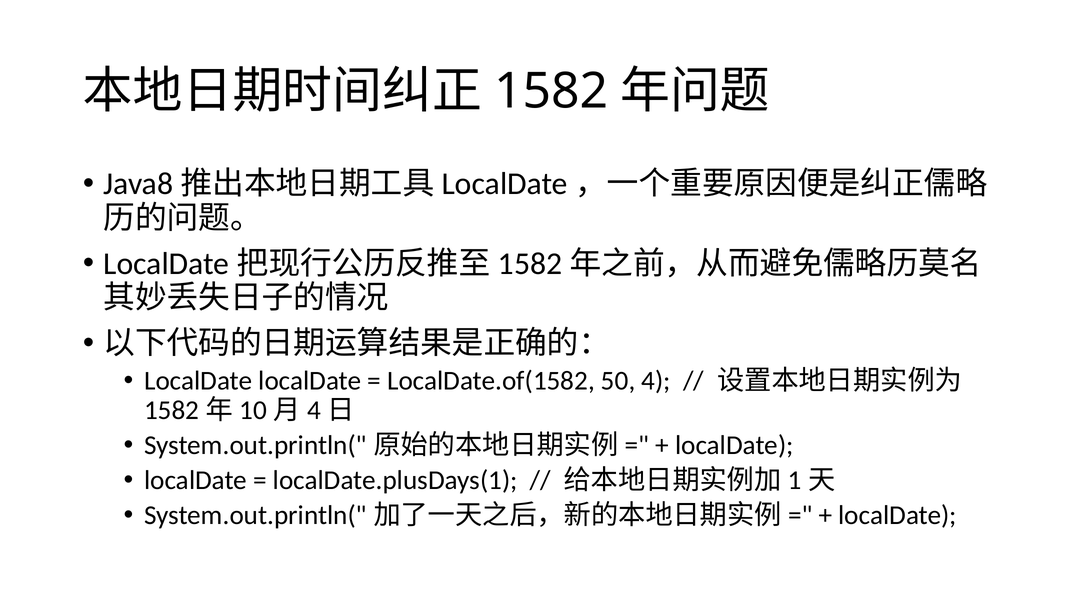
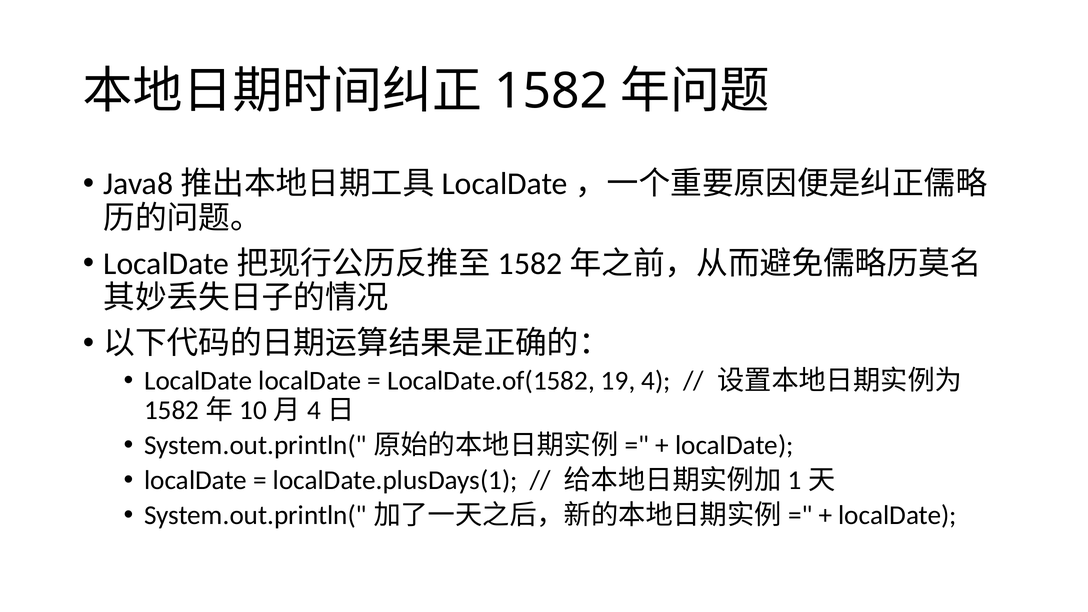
50: 50 -> 19 (618, 381)
